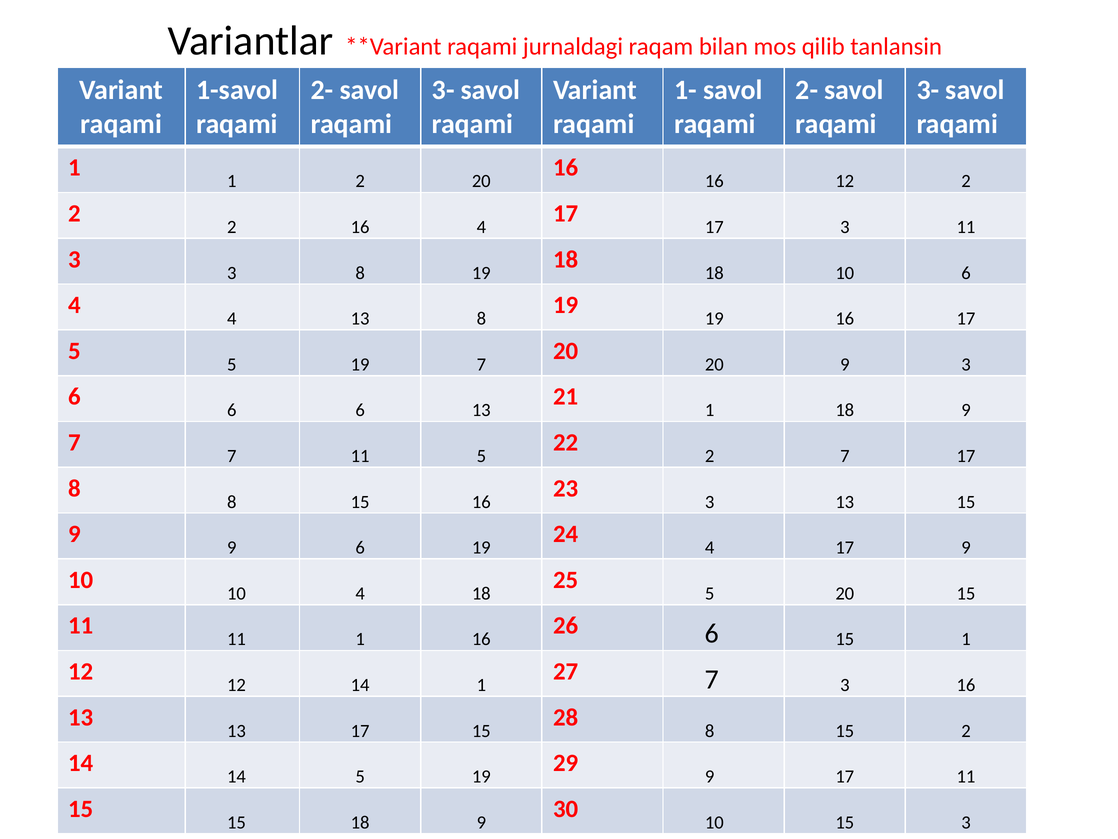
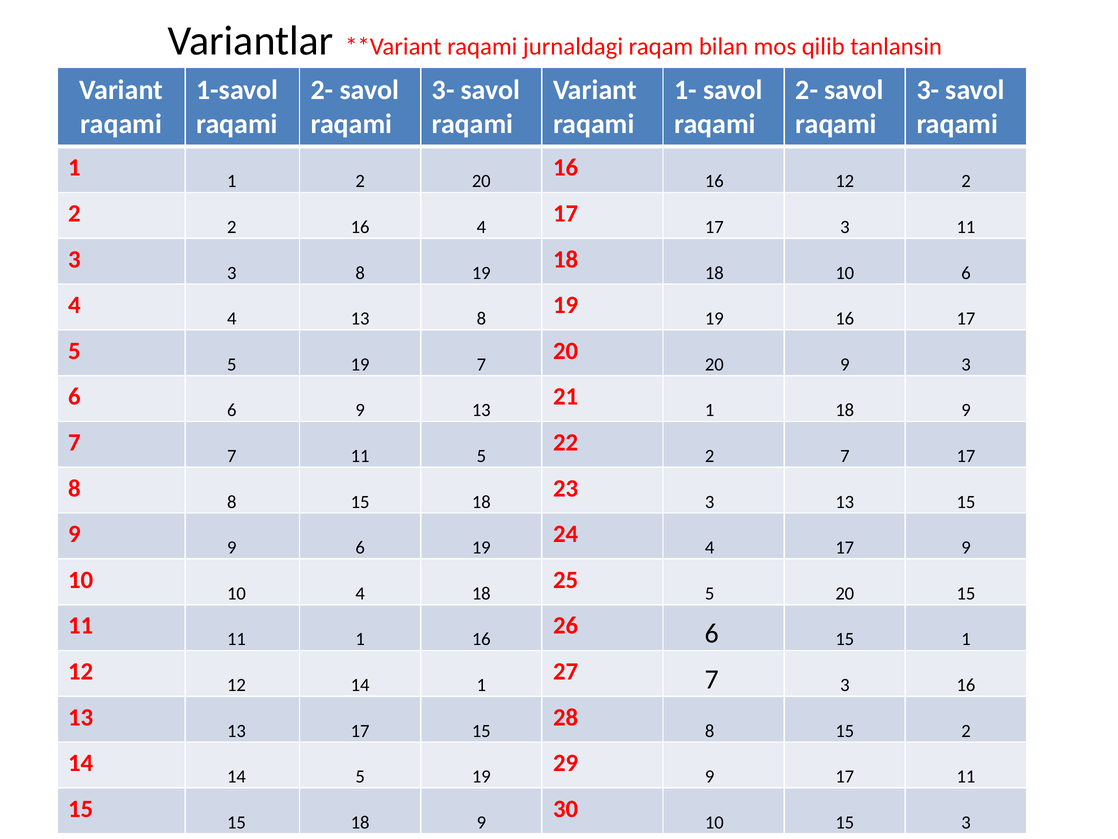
6: 6 -> 9 (360, 410)
8 15 16: 16 -> 18 (481, 502)
